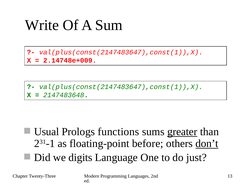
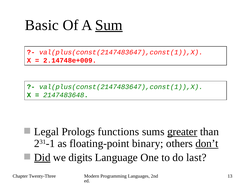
Write: Write -> Basic (42, 25)
Sum underline: none -> present (109, 25)
Usual: Usual -> Legal (47, 132)
before: before -> binary (148, 143)
Did underline: none -> present (42, 157)
just: just -> last (196, 157)
